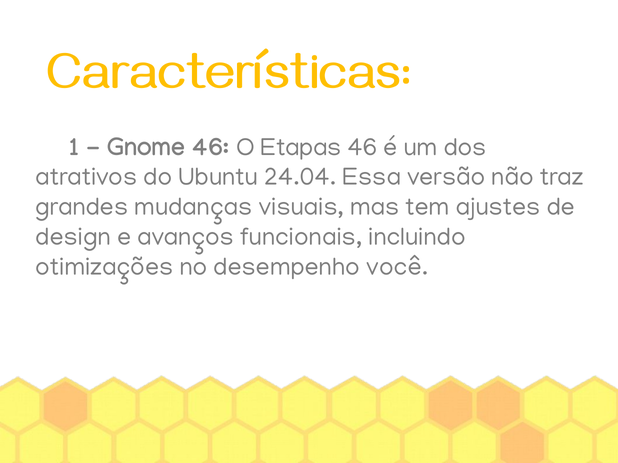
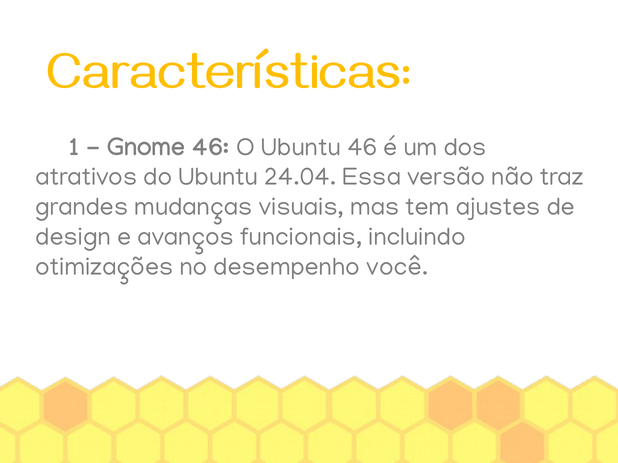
O Etapas: Etapas -> Ubuntu (301, 147)
